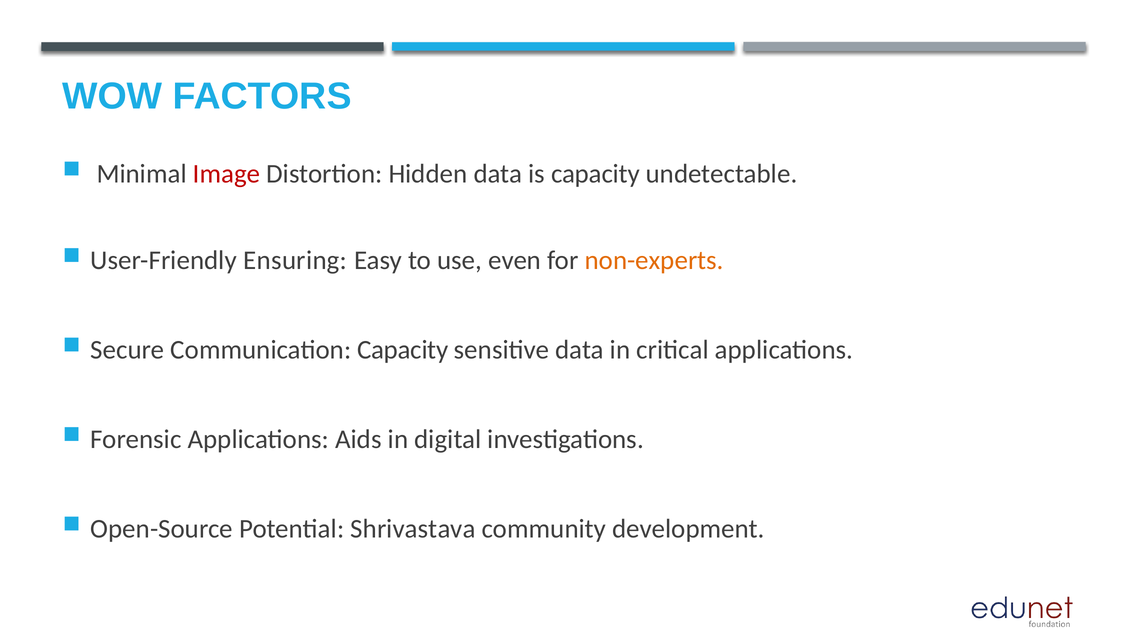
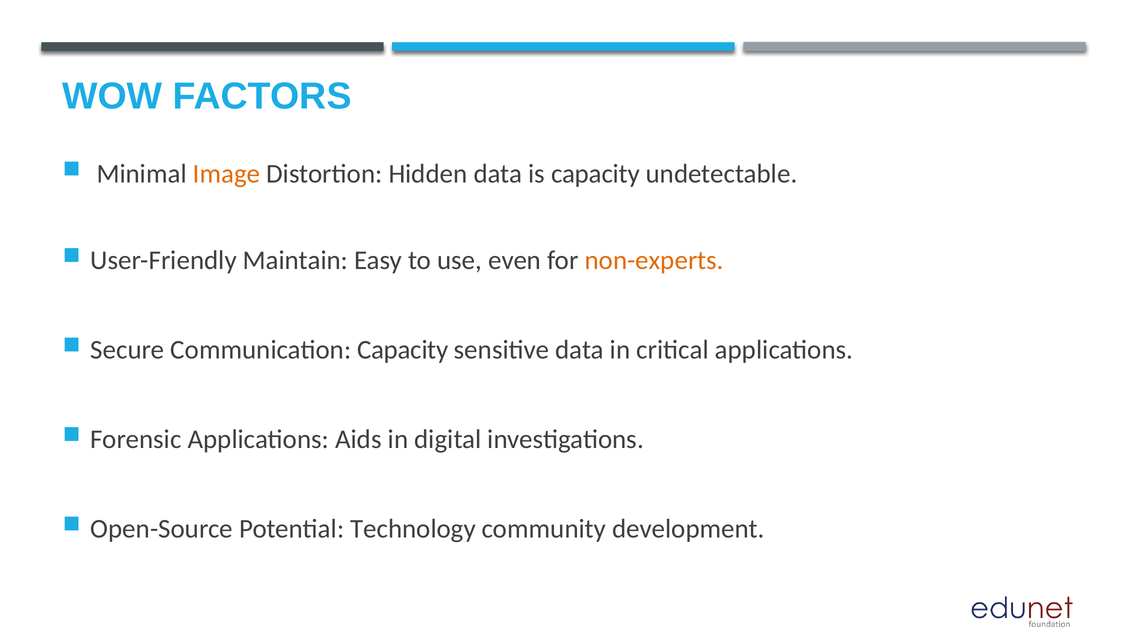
Image colour: red -> orange (226, 174)
Ensuring: Ensuring -> Maintain (295, 260)
Shrivastava: Shrivastava -> Technology (413, 529)
